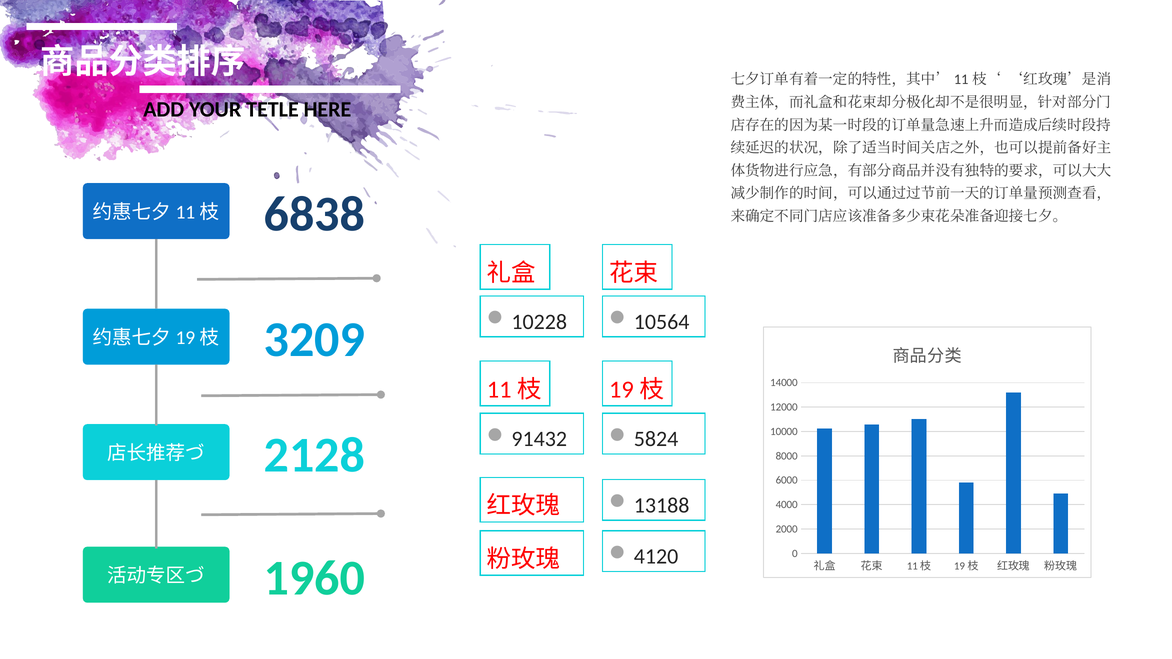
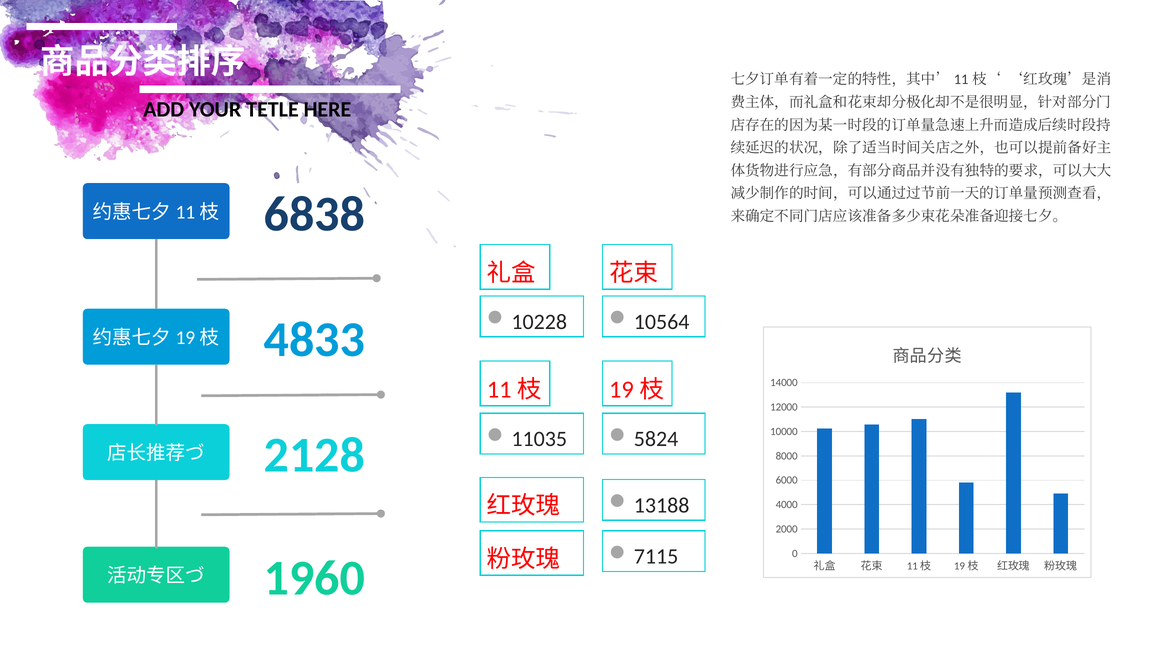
3209: 3209 -> 4833 (314, 340)
91432: 91432 -> 11035 (539, 439)
4120: 4120 -> 7115 (656, 557)
